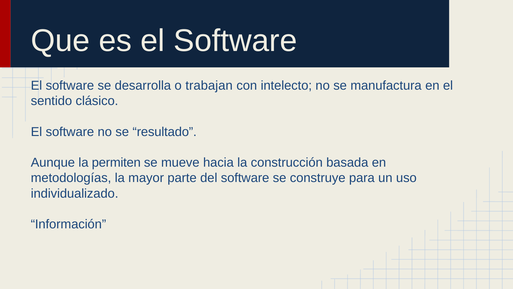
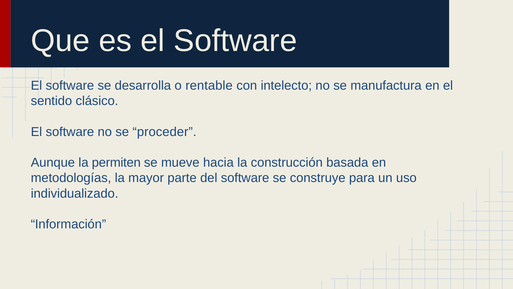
trabajan: trabajan -> rentable (209, 85)
resultado: resultado -> proceder (165, 132)
